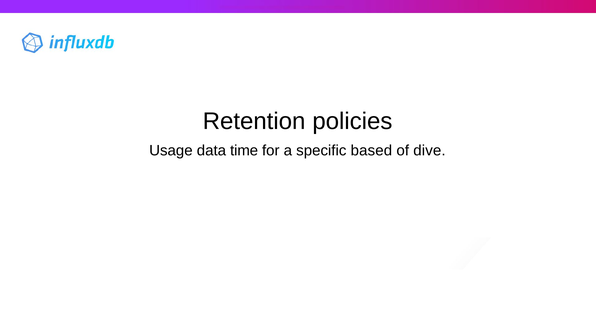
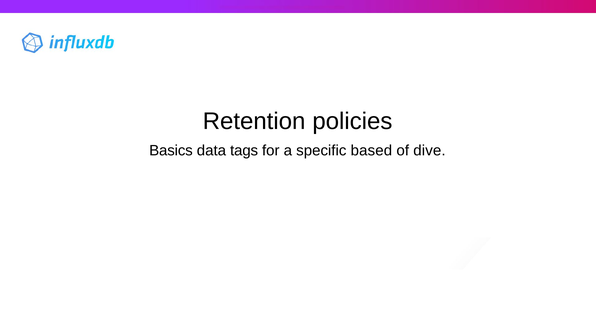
Usage: Usage -> Basics (171, 151)
time: time -> tags (244, 151)
